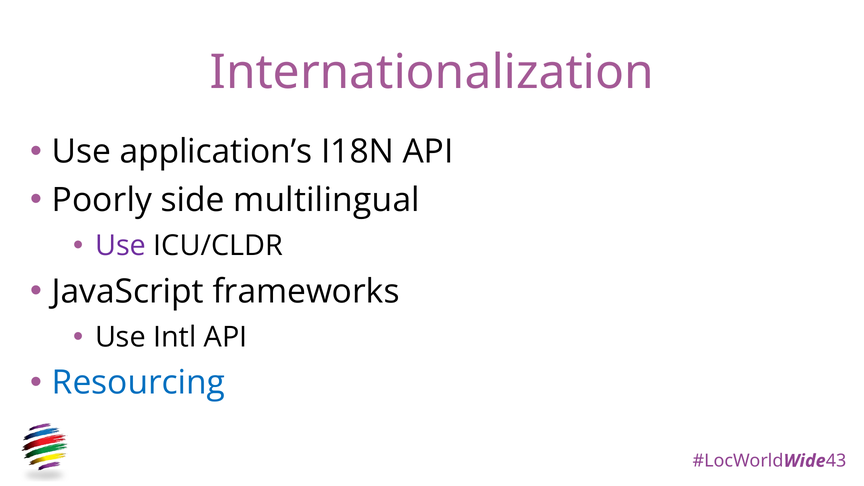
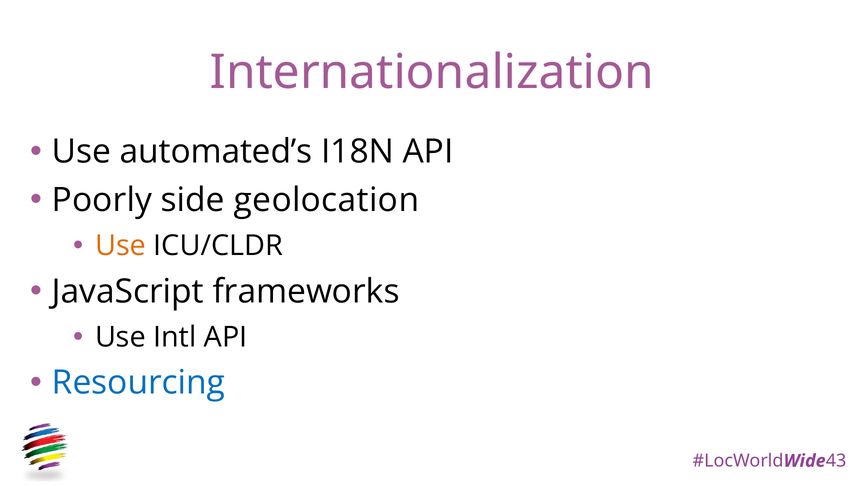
application’s: application’s -> automated’s (216, 152)
multilingual: multilingual -> geolocation (326, 200)
Use colour: purple -> orange (120, 246)
